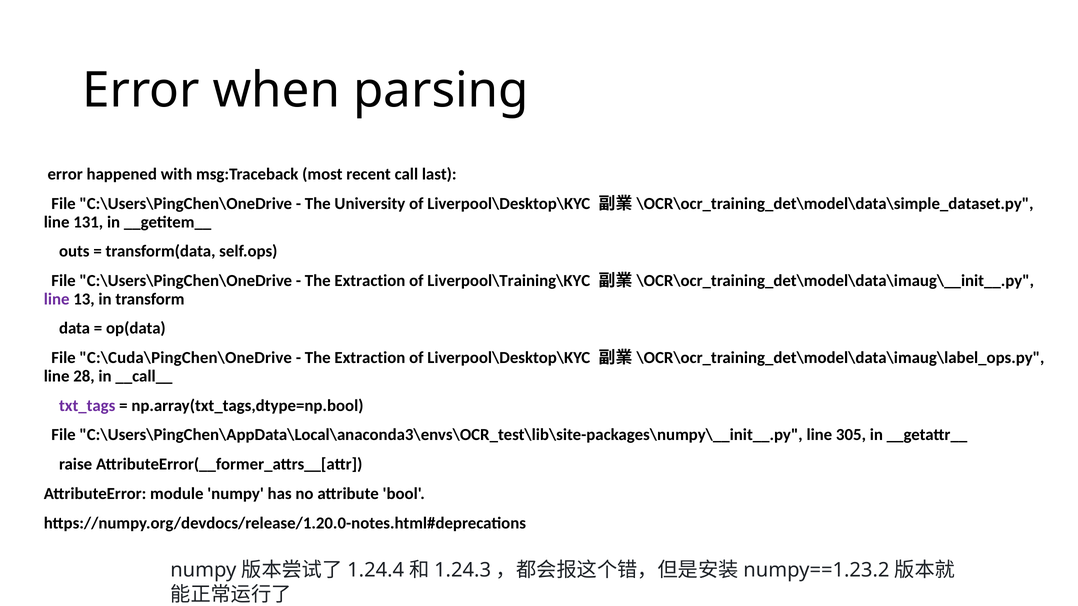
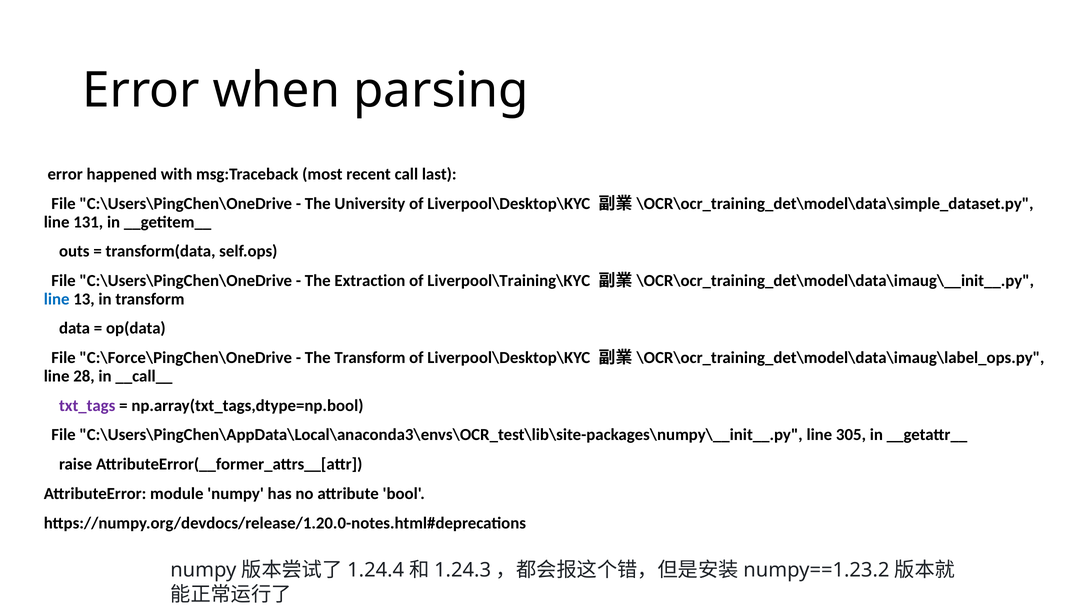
line colour: purple -> blue (57, 299)
C:\Cuda\PingChen\OneDrive: C:\Cuda\PingChen\OneDrive -> C:\Force\PingChen\OneDrive (186, 358)
Extraction: Extraction -> Transform (370, 358)
